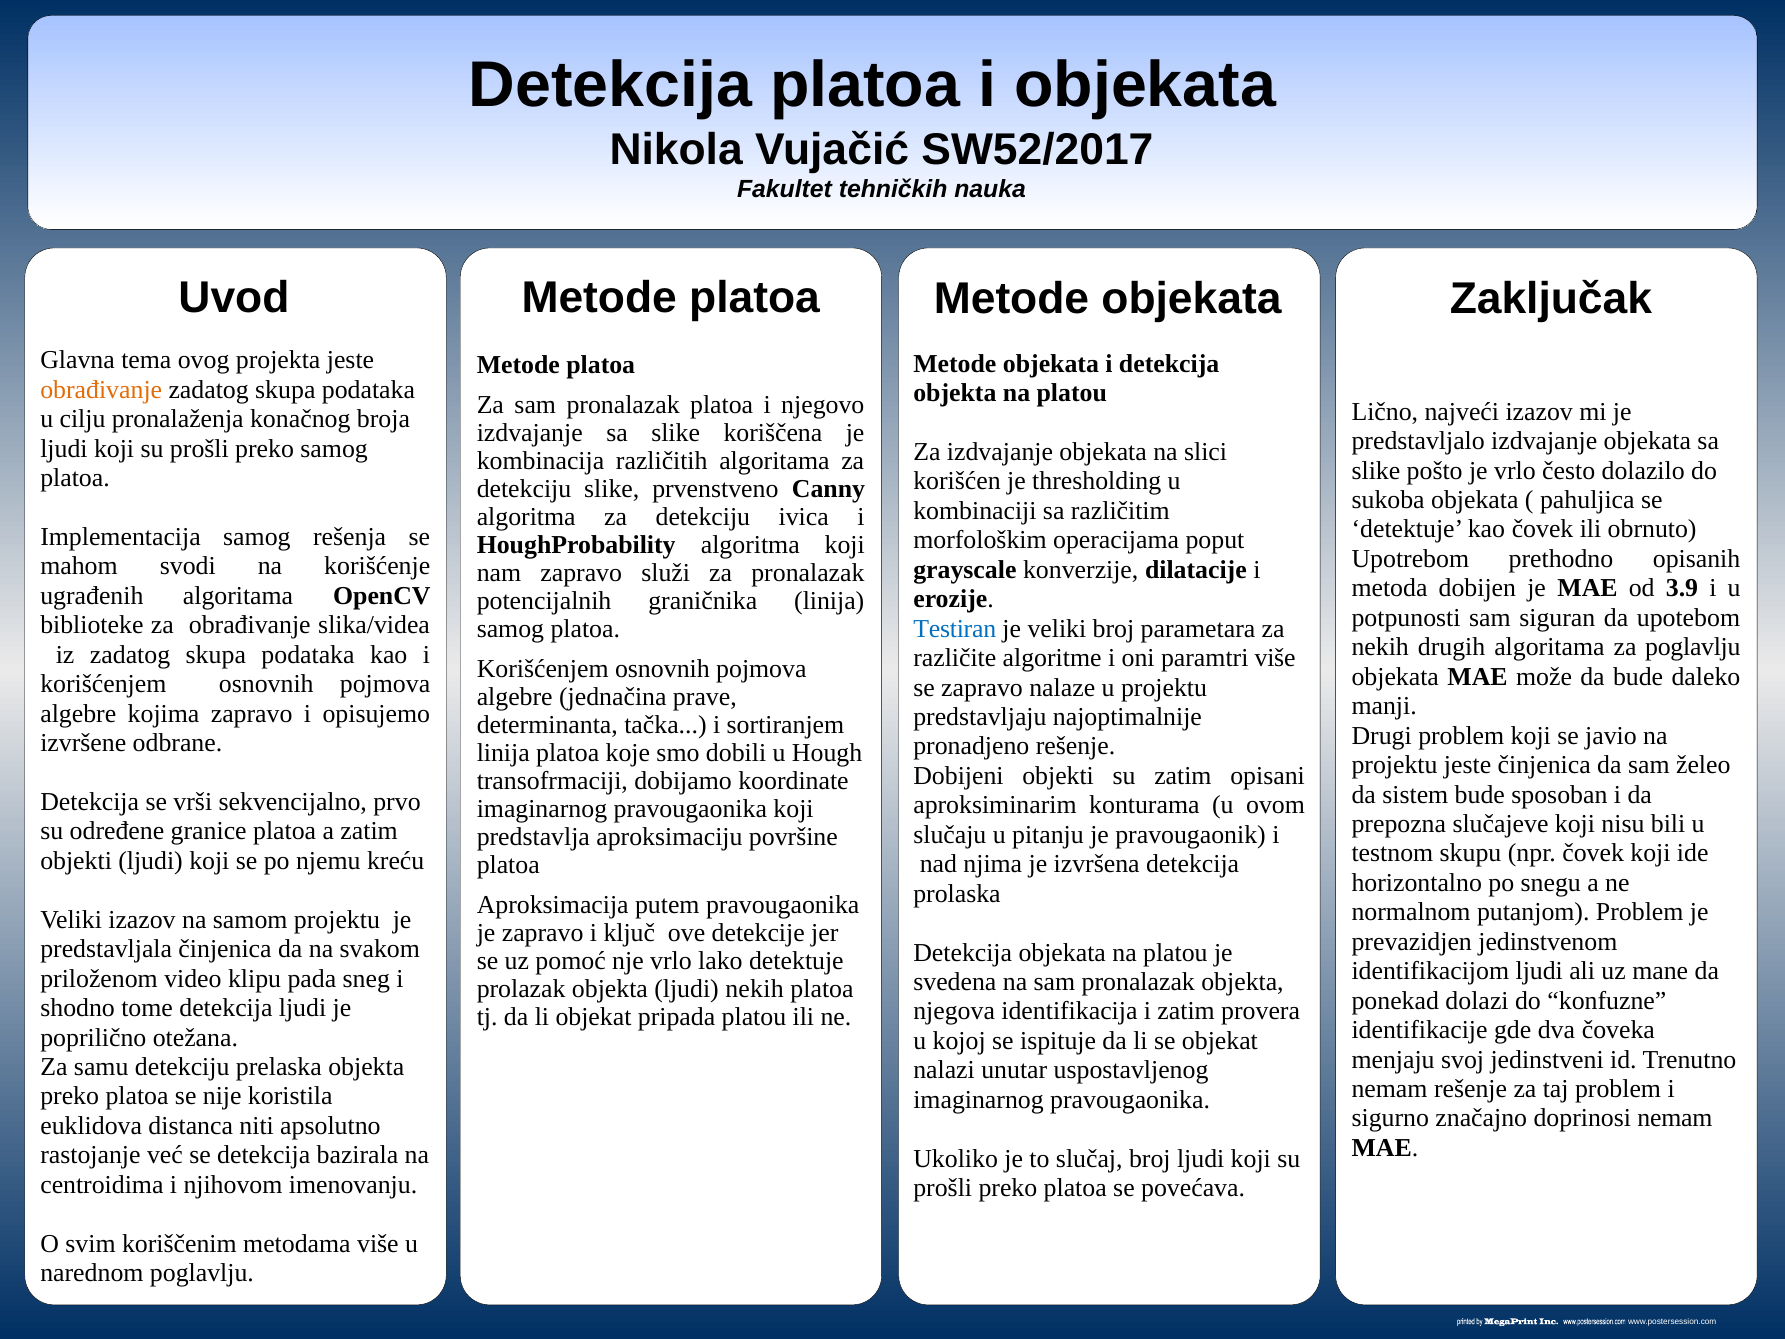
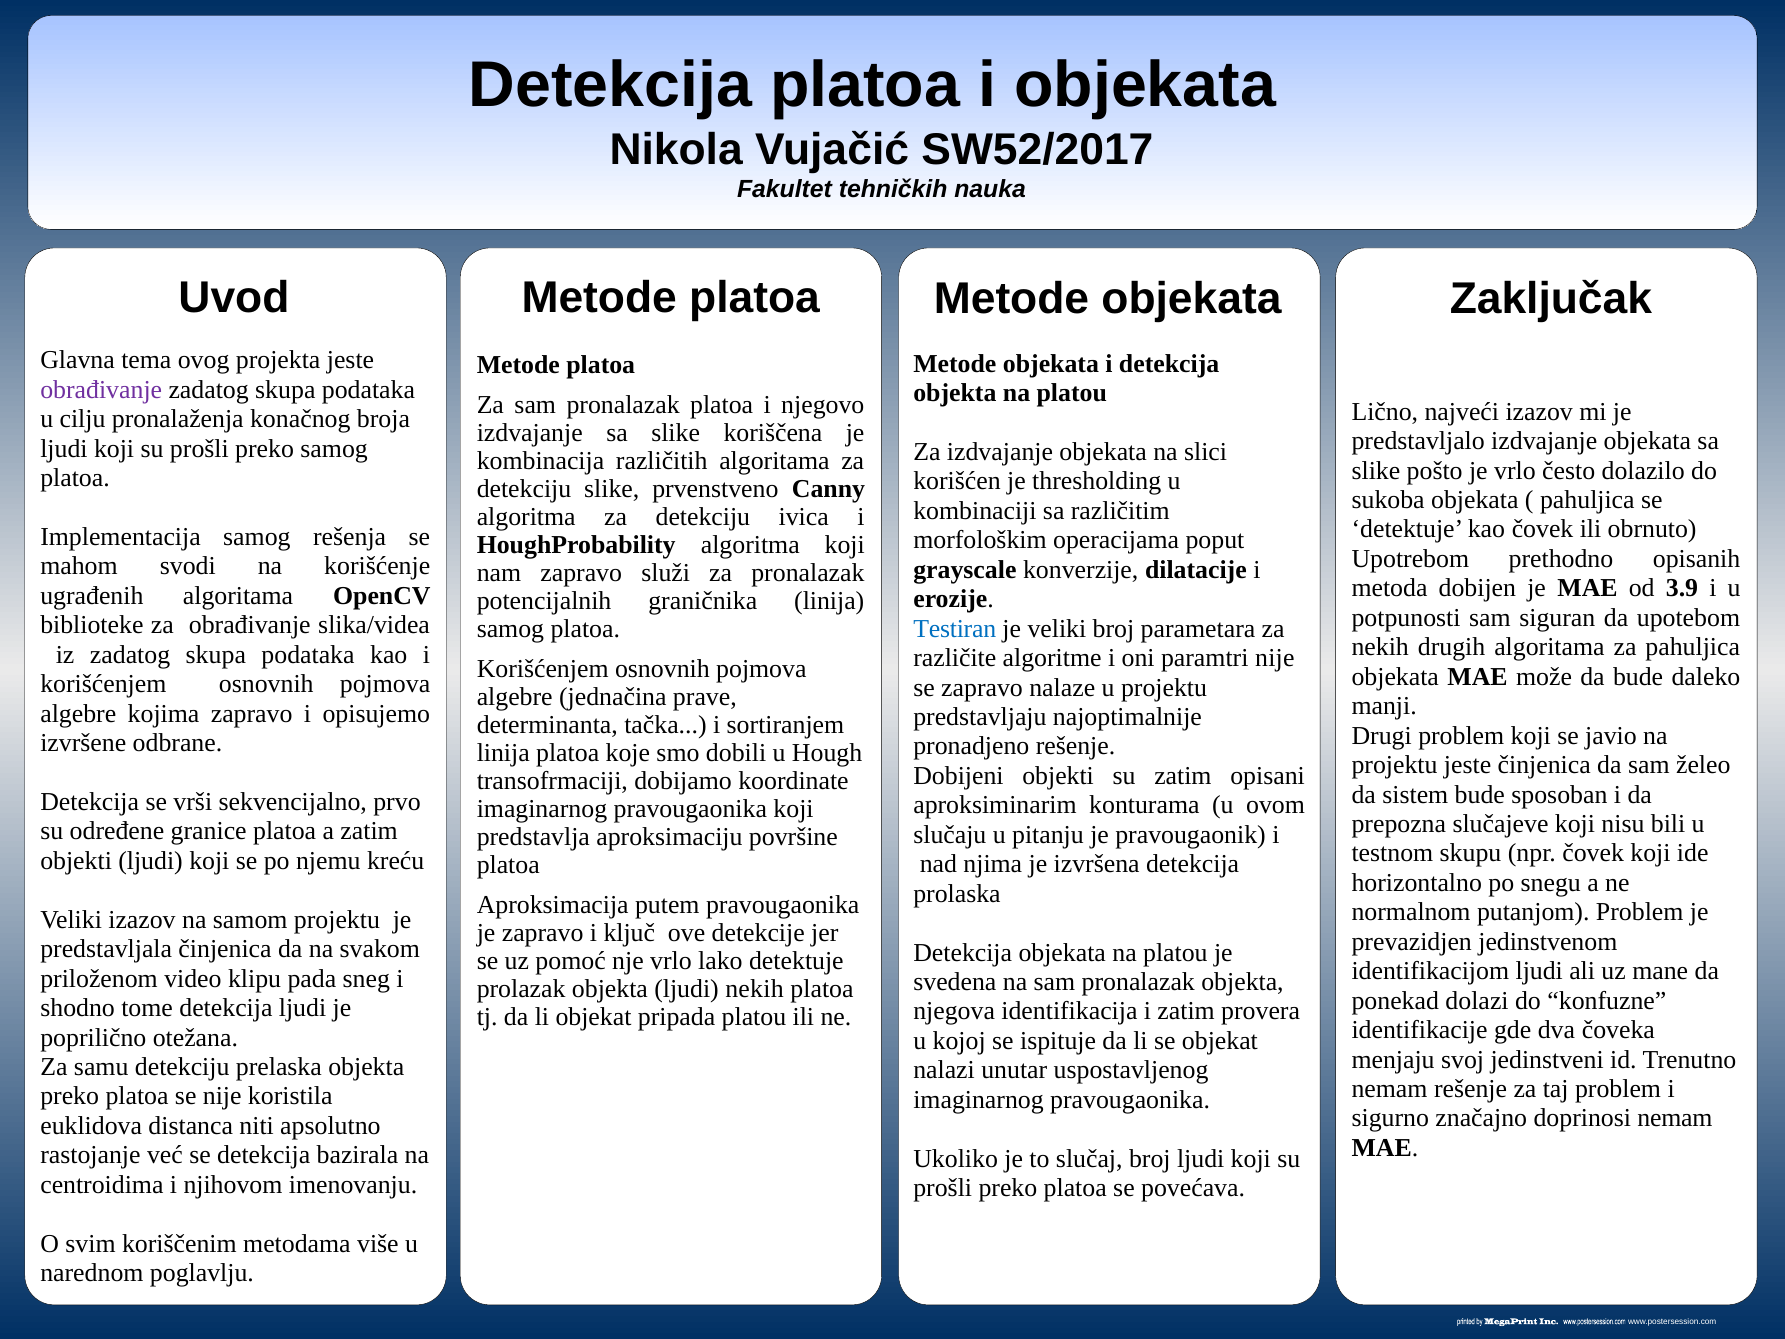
obrađivanje colour: orange -> purple (101, 390)
za poglavlju: poglavlju -> pahuljica (1693, 647)
paramtri više: više -> nije (1275, 658)
